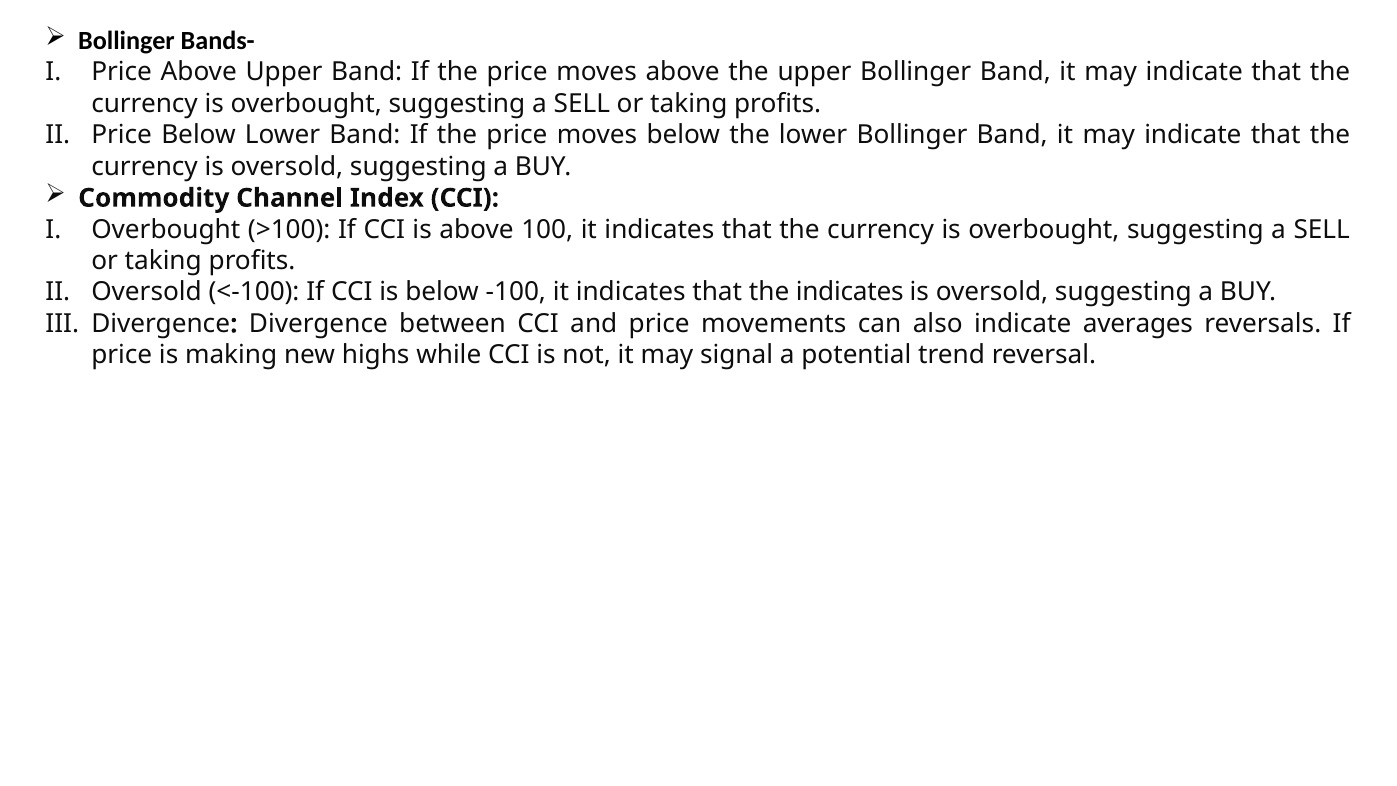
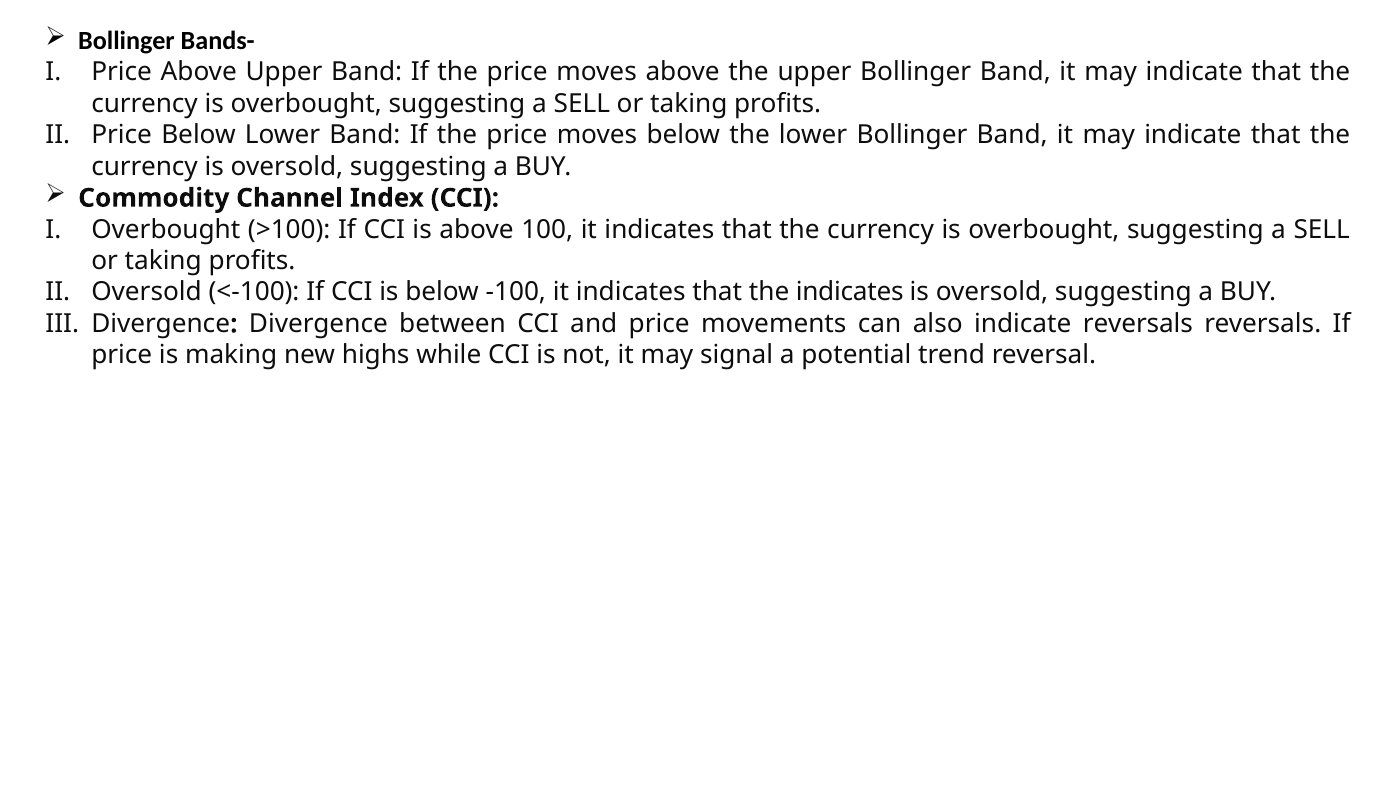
indicate averages: averages -> reversals (1138, 324)
